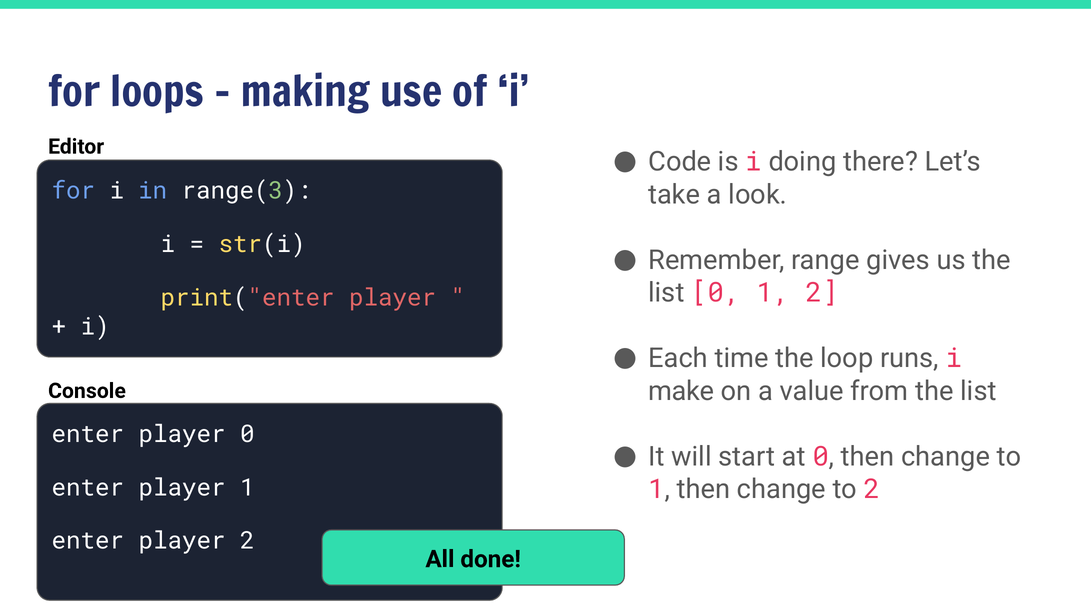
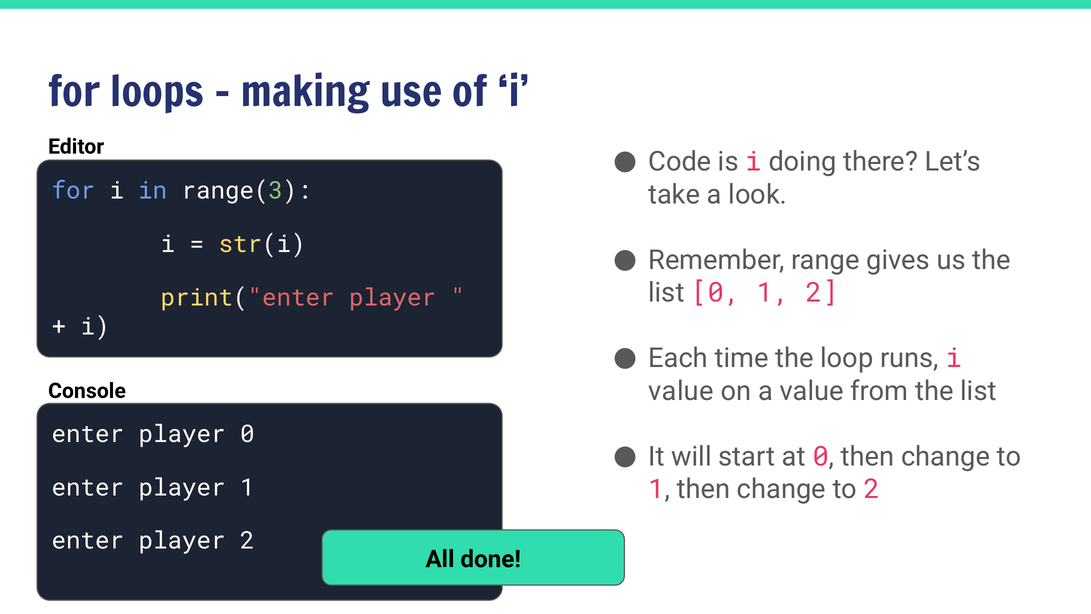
make: make -> value (681, 391)
